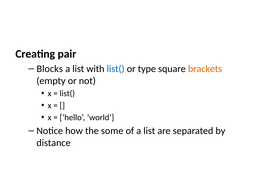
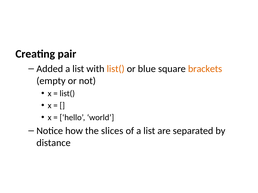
Blocks: Blocks -> Added (50, 69)
list( colour: blue -> orange (116, 69)
type: type -> blue (147, 69)
some: some -> slices (112, 131)
